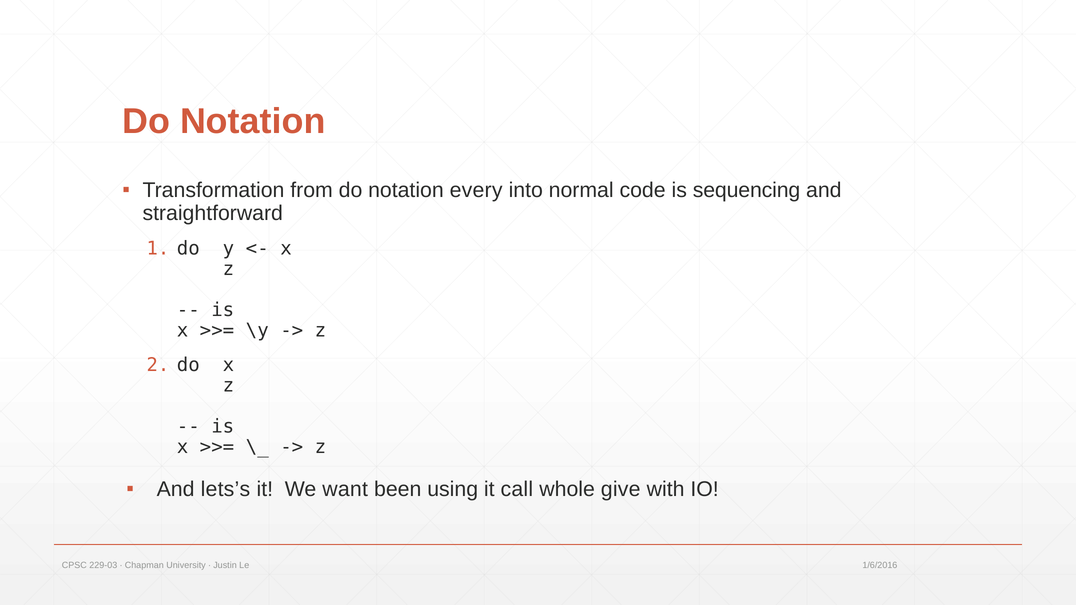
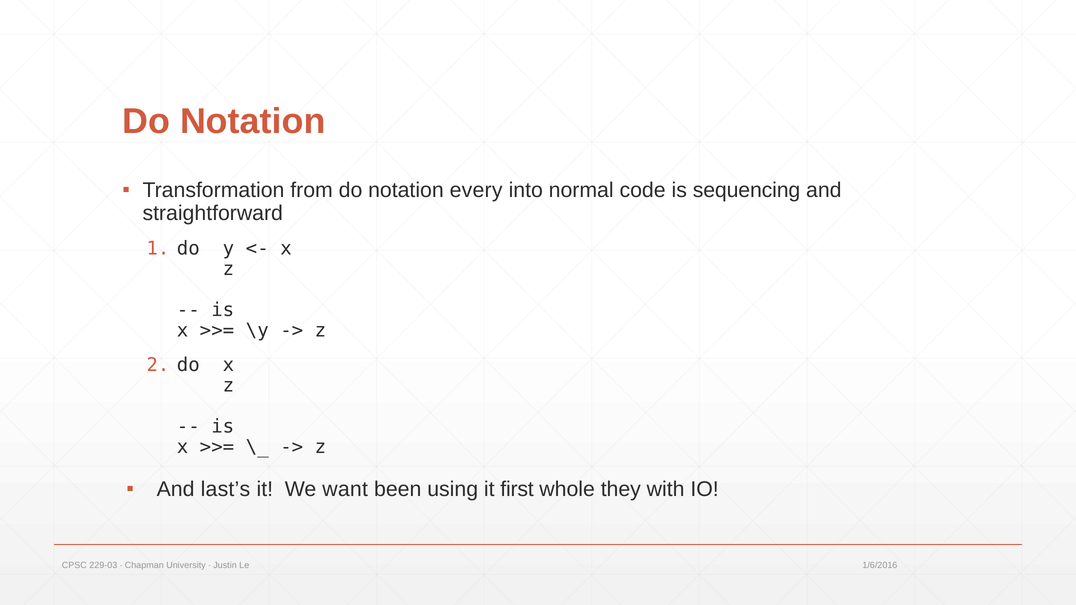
lets’s: lets’s -> last’s (225, 489)
call: call -> first (517, 489)
give: give -> they (621, 489)
